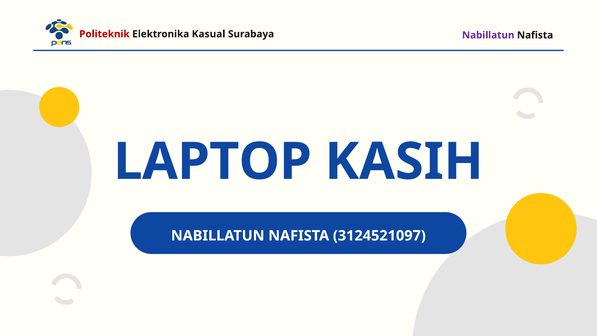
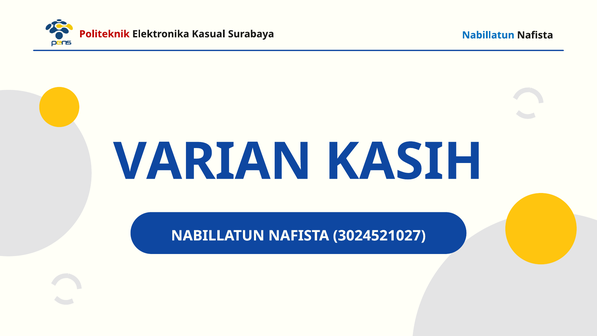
Nabillatun colour: purple -> blue (488, 35)
LAPTOP: LAPTOP -> VARIAN (213, 162)
3124521097: 3124521097 -> 3024521027 (379, 236)
